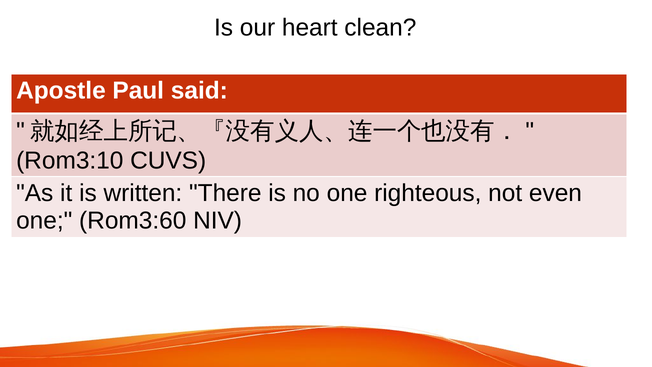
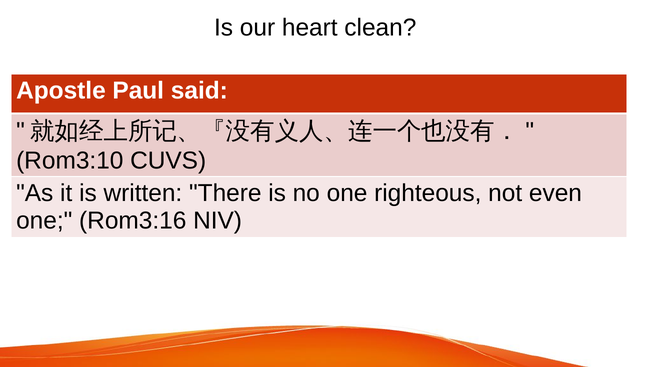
Rom3:60: Rom3:60 -> Rom3:16 (133, 220)
